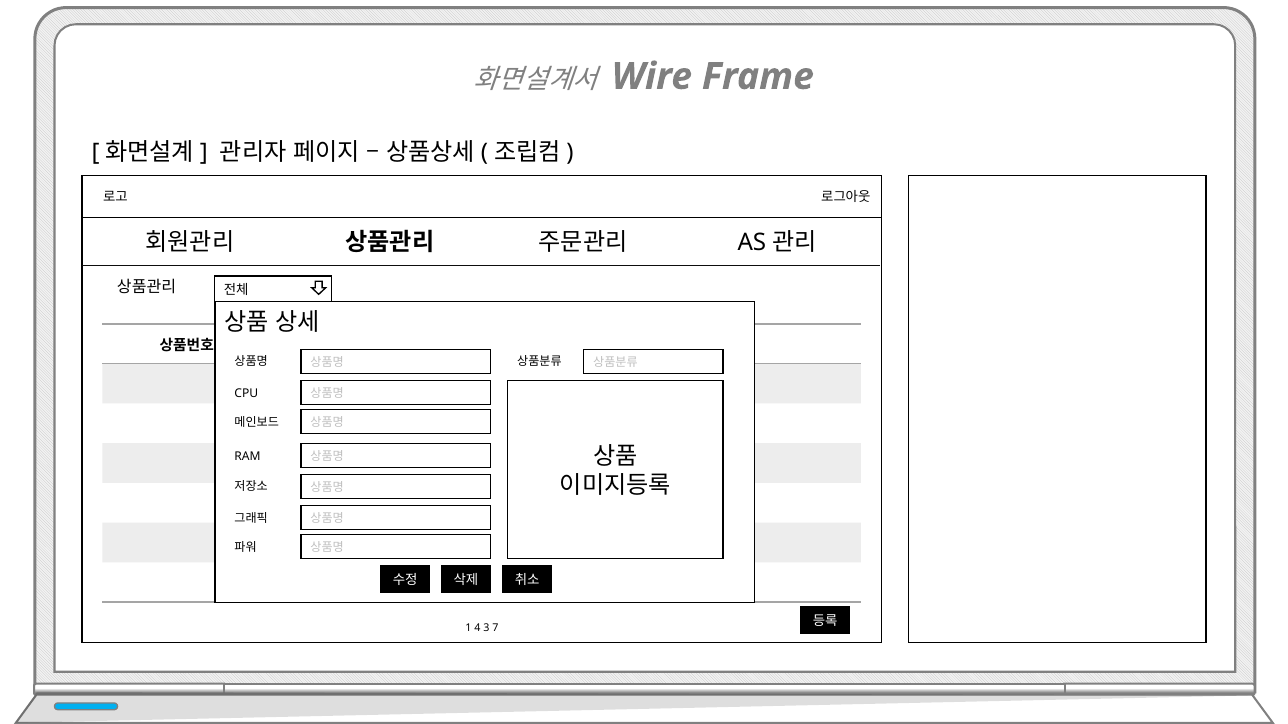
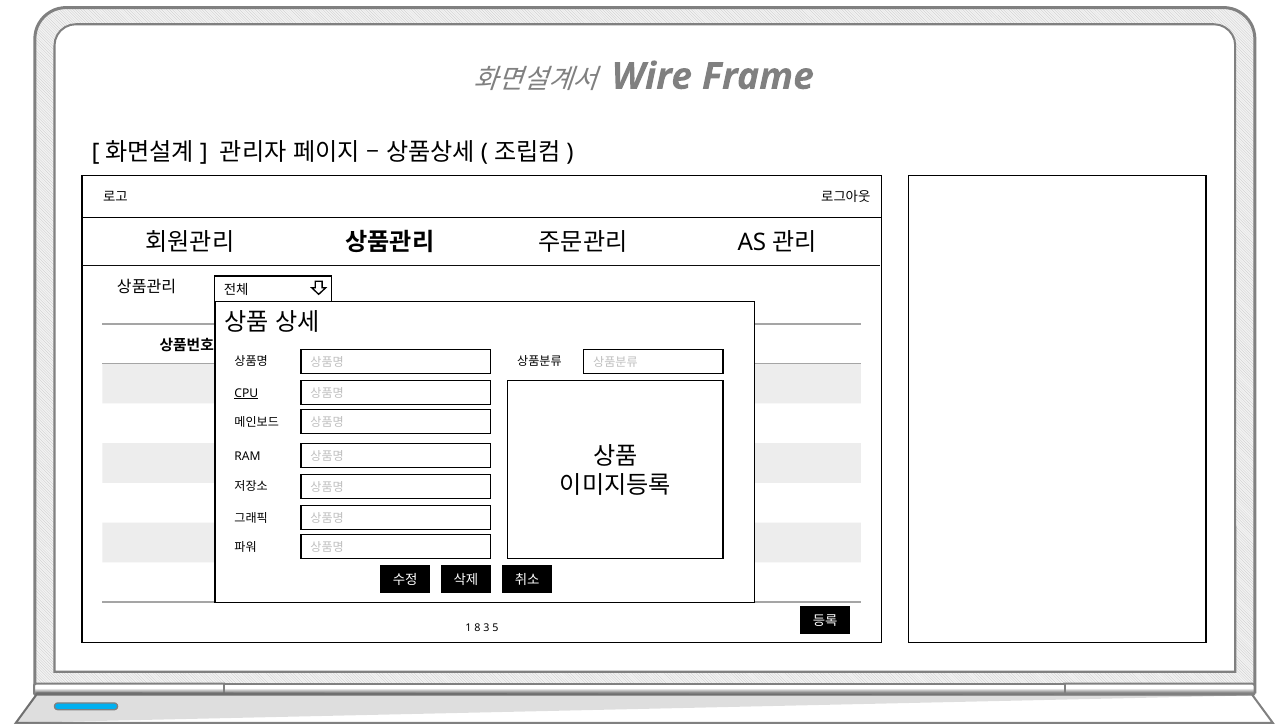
CPU underline: none -> present (246, 393)
4: 4 -> 8 (477, 628)
7: 7 -> 5 (495, 628)
